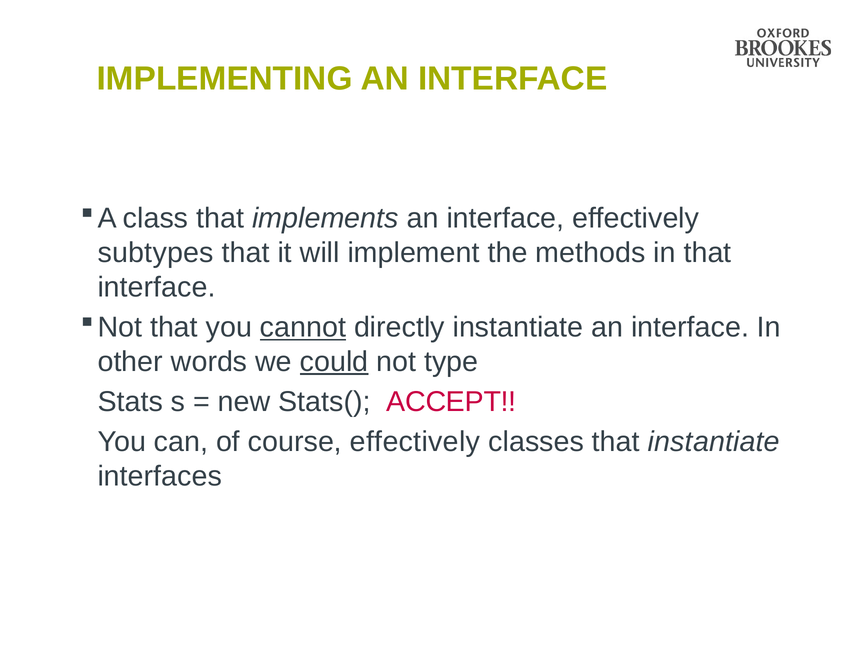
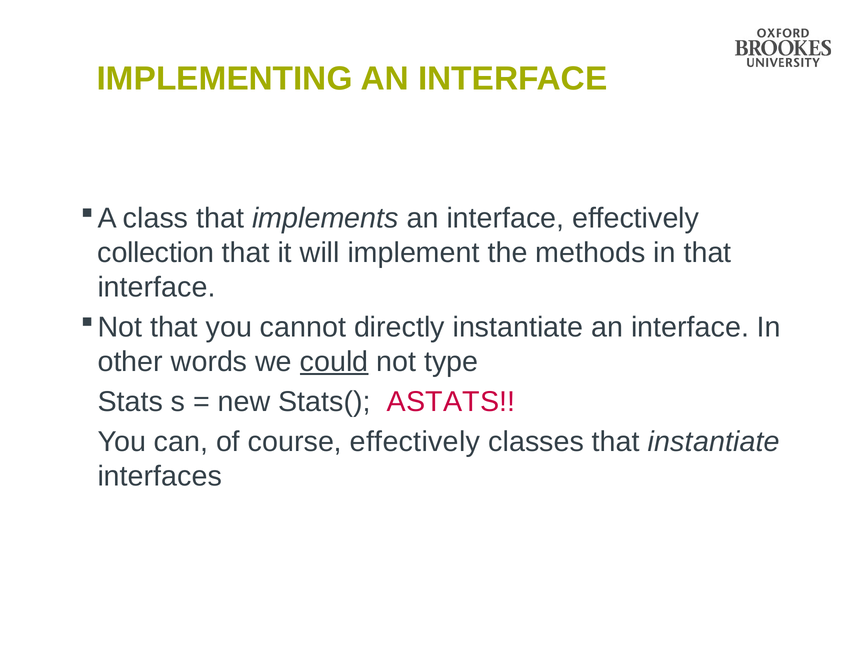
subtypes: subtypes -> collection (156, 253)
cannot underline: present -> none (303, 327)
ACCEPT: ACCEPT -> ASTATS (451, 402)
